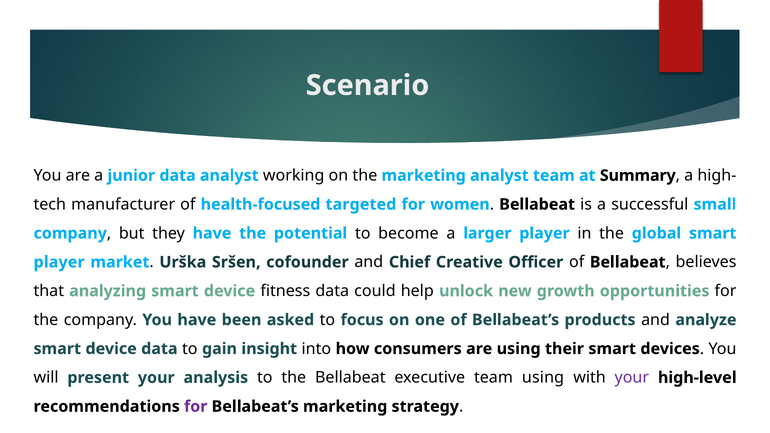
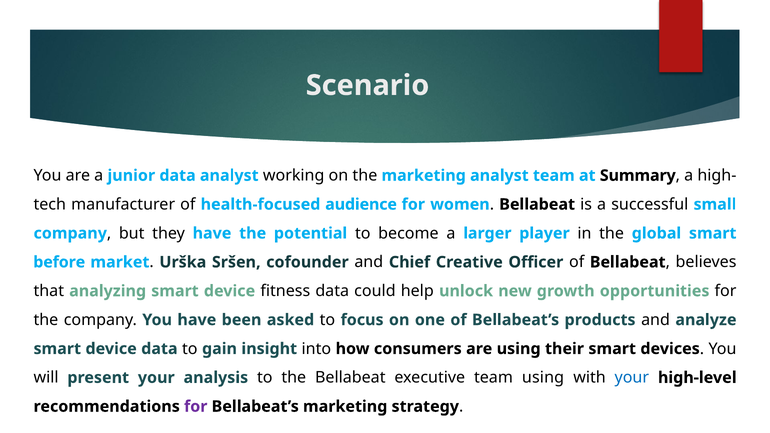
targeted: targeted -> audience (361, 204)
player: player -> before (59, 262)
your colour: purple -> blue (632, 378)
